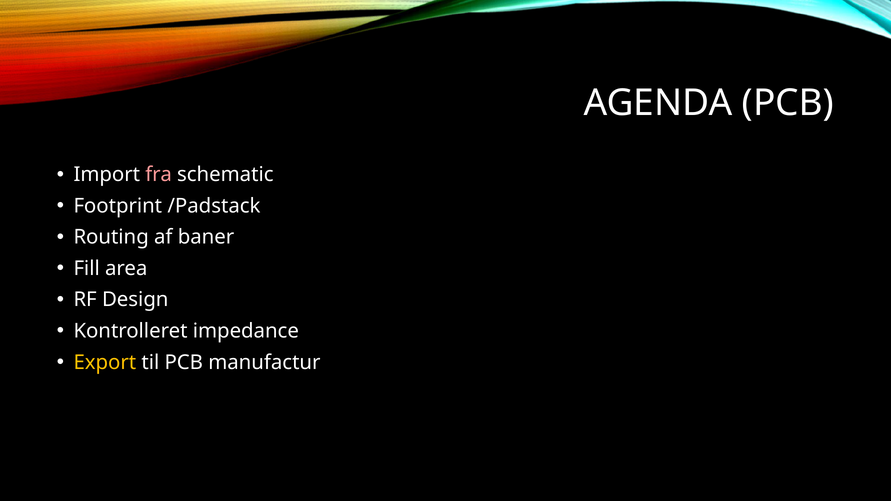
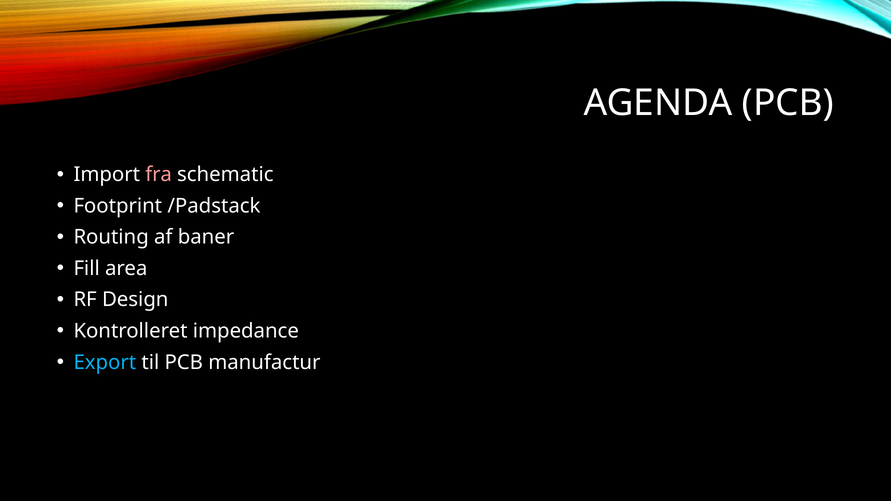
Export colour: yellow -> light blue (105, 362)
